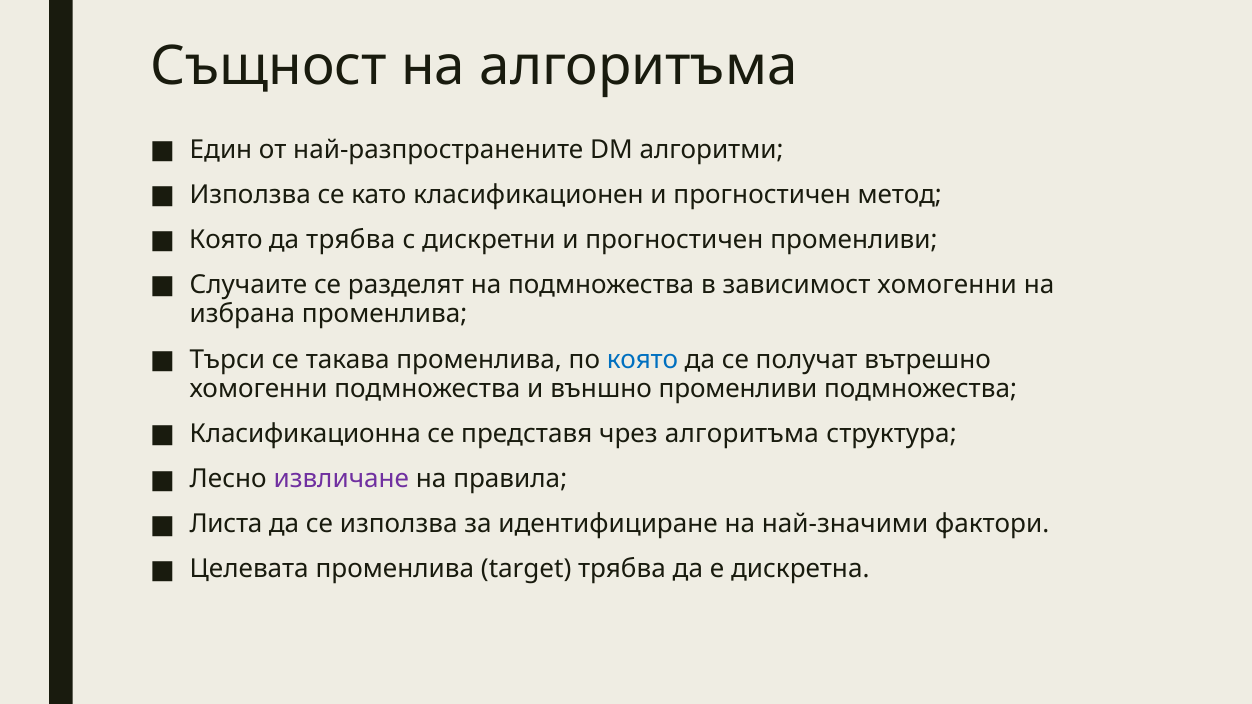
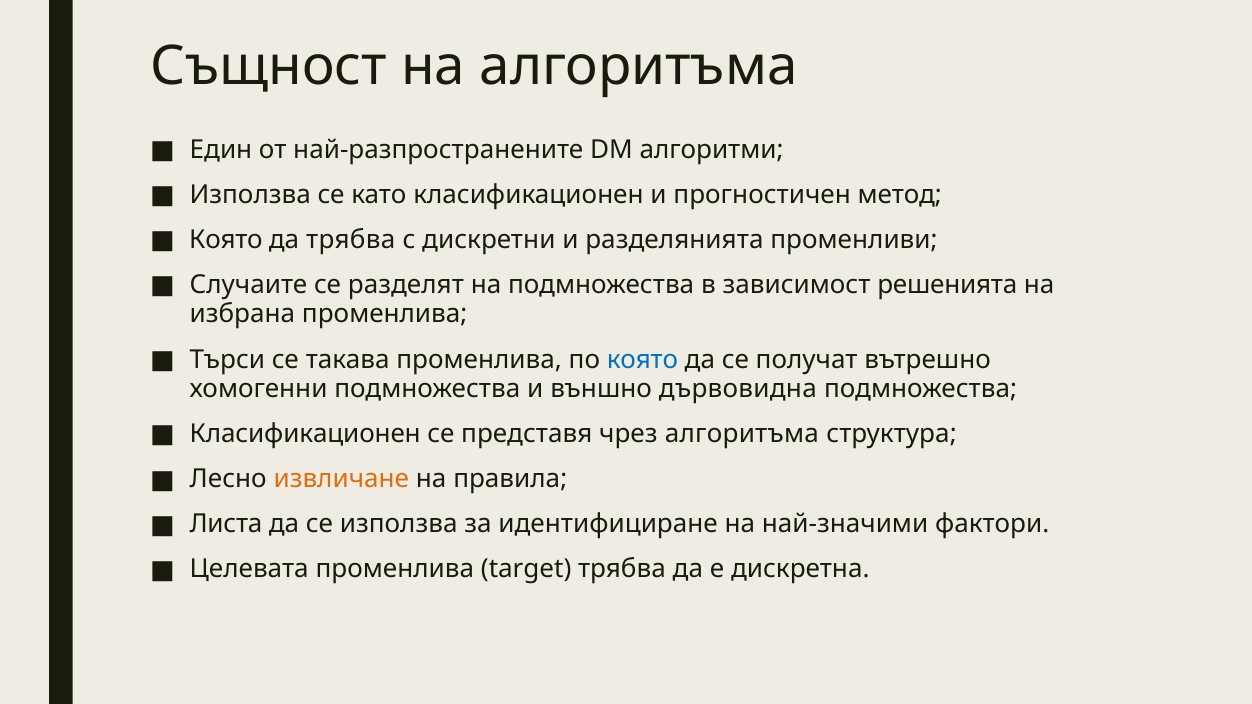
дискретни и прогностичен: прогностичен -> разделянията (674, 240)
зависимост хомогенни: хомогенни -> решенията (947, 285)
външно променливи: променливи -> дървовидна (738, 389)
Класификационна: Класификационна -> Класификационен (305, 434)
извличане colour: purple -> orange (341, 479)
